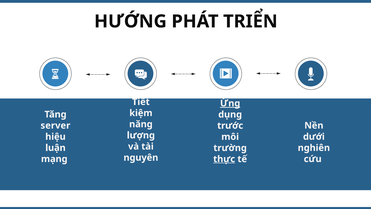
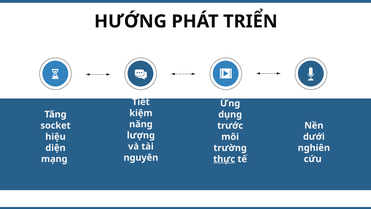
Ứng underline: present -> none (230, 103)
server: server -> socket (56, 125)
luận: luận -> diện (55, 148)
